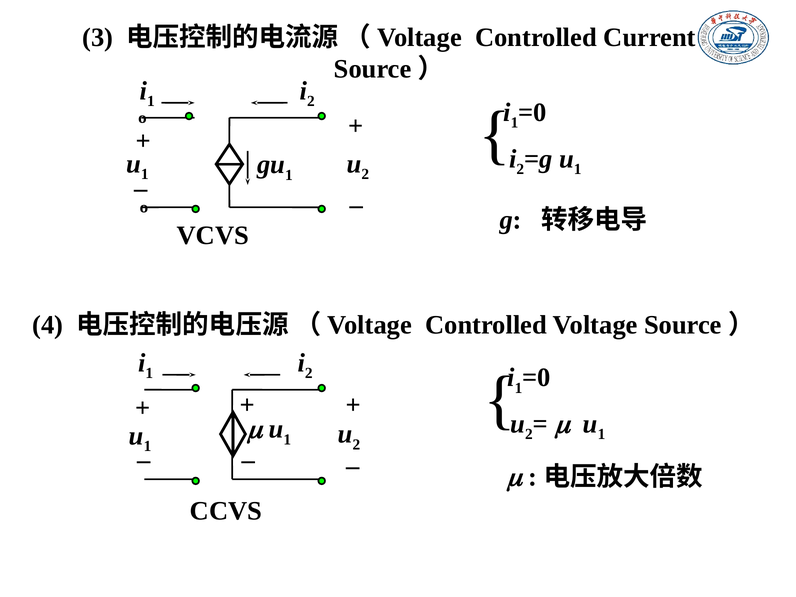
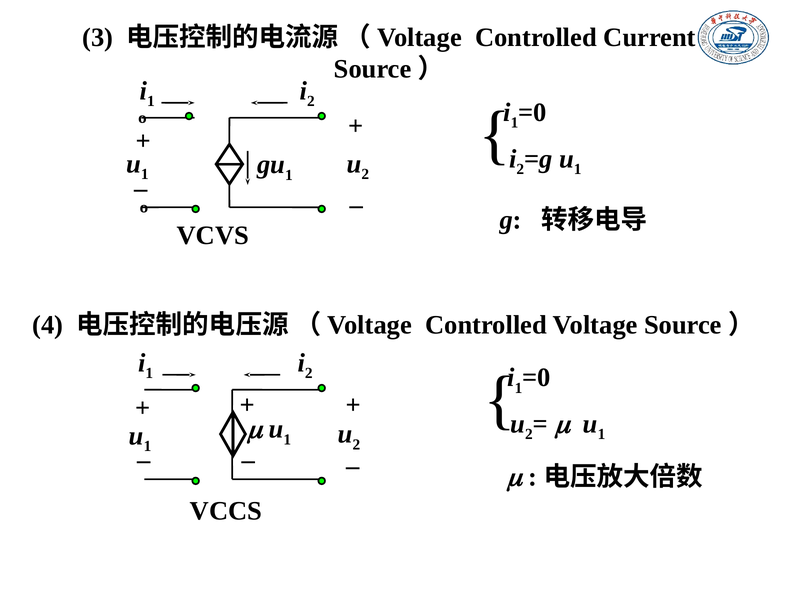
CCVS: CCVS -> VCCS (226, 511)
